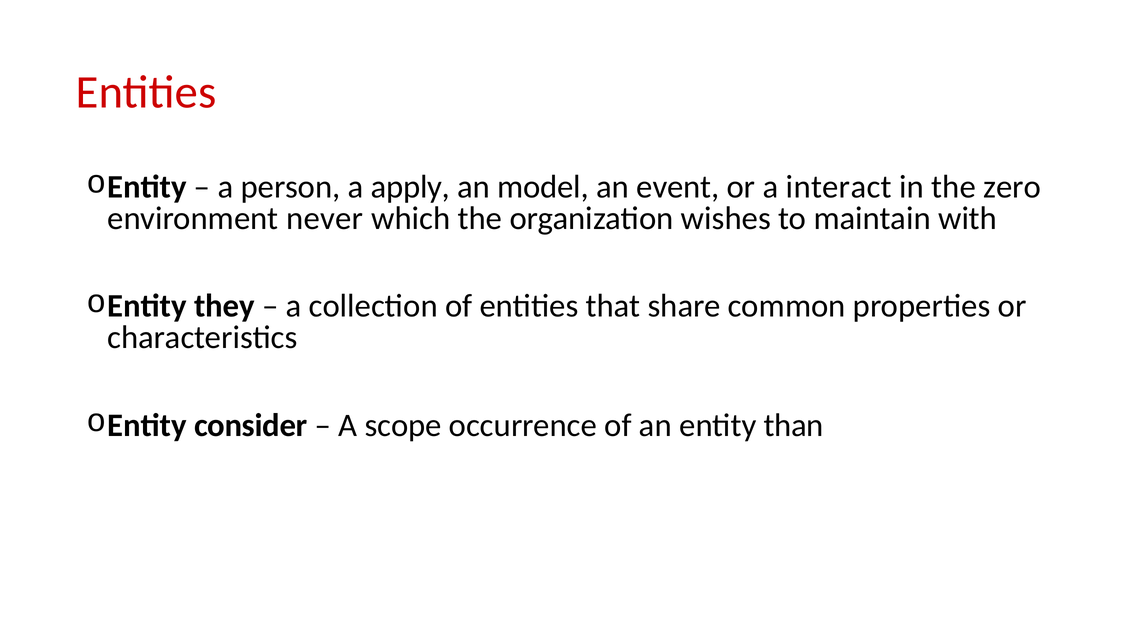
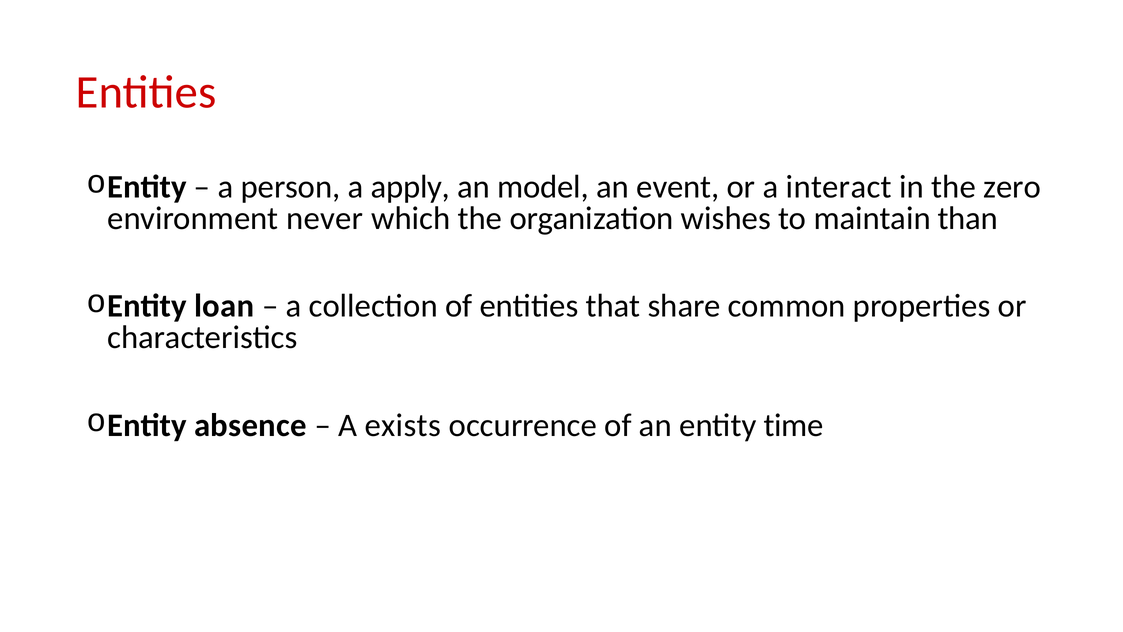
with: with -> than (968, 218)
they: they -> loan (224, 306)
consider: consider -> absence (250, 425)
scope: scope -> exists (403, 425)
than: than -> time (794, 425)
